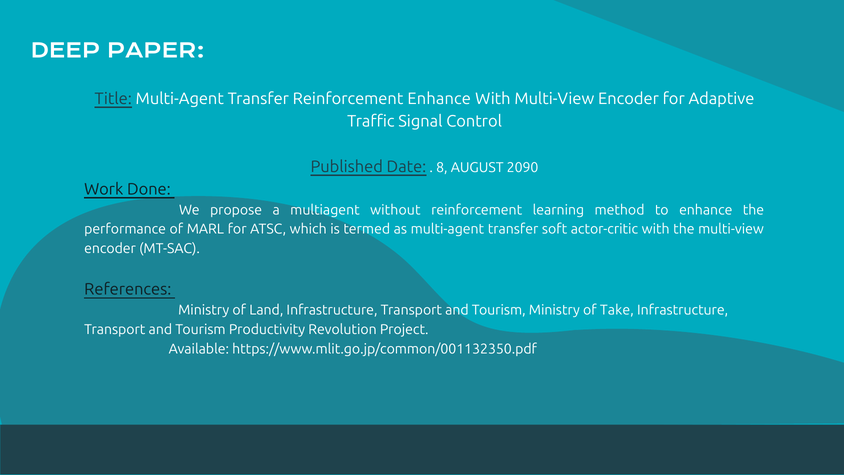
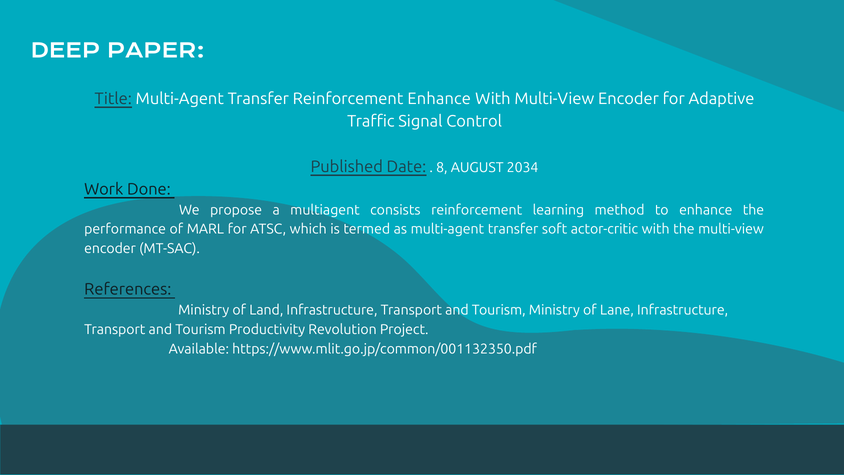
2090: 2090 -> 2034 (523, 167)
without: without -> consists (395, 210)
Take: Take -> Lane (617, 310)
